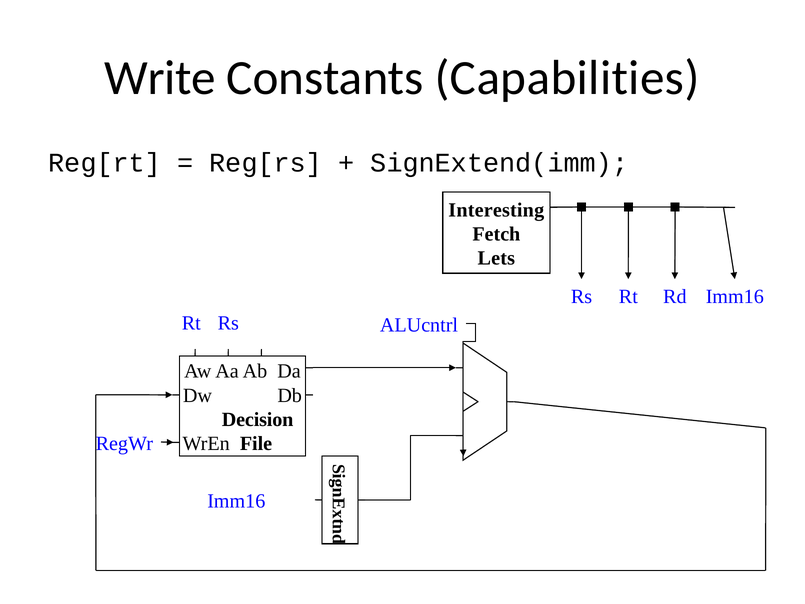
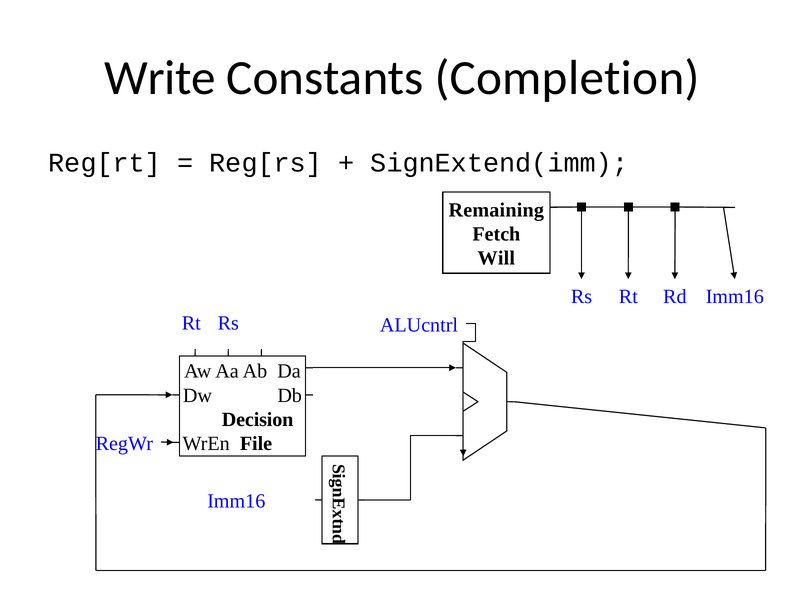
Capabilities: Capabilities -> Completion (567, 78)
Interesting: Interesting -> Remaining (496, 210)
Lets: Lets -> Will (496, 258)
